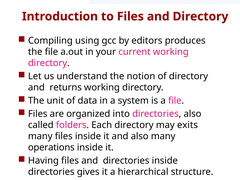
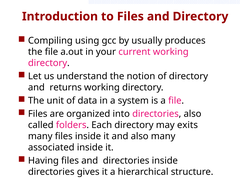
editors: editors -> usually (147, 41)
operations: operations -> associated (51, 147)
